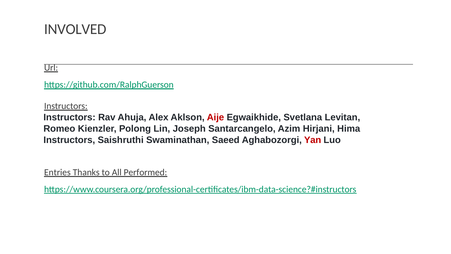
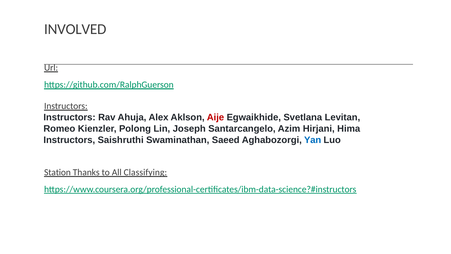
Yan colour: red -> blue (313, 140)
Entries: Entries -> Station (57, 172)
Performed: Performed -> Classifying (145, 172)
